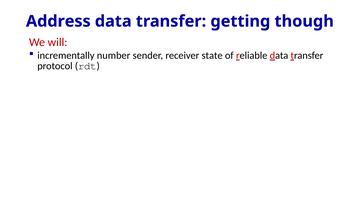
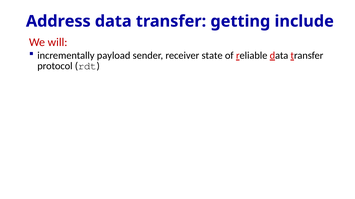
though: though -> include (304, 21)
number: number -> payload (114, 56)
